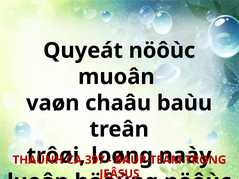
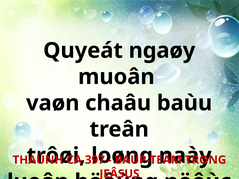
Quyeát nöôùc: nöôùc -> ngaøy (162, 51)
